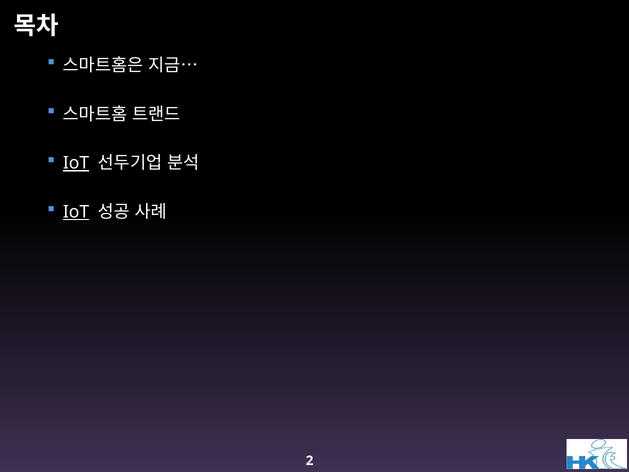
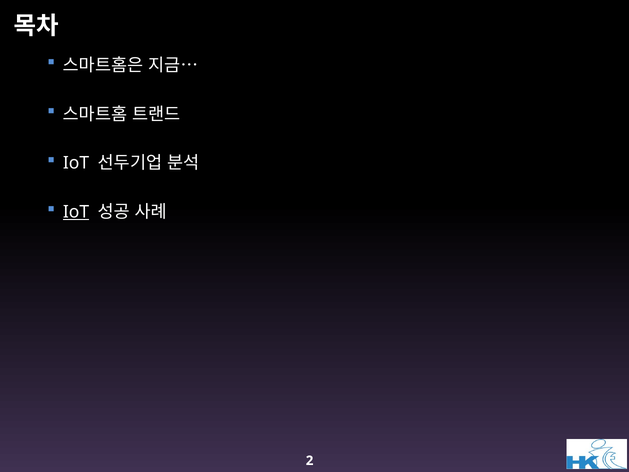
IoT underline: present -> none (76, 163)
